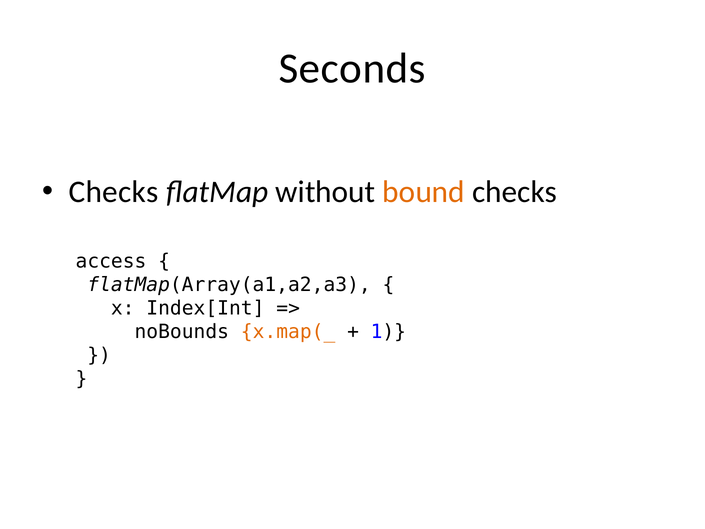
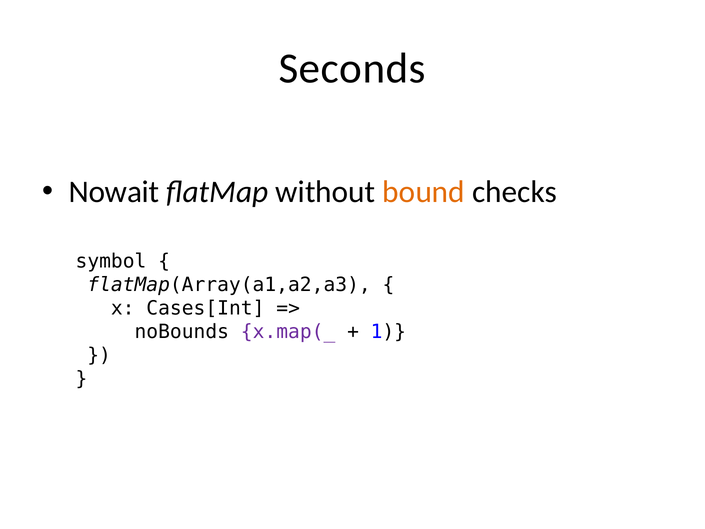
Checks: Checks -> Nowait (114, 192)
access: access -> symbol (111, 261)
Index[Int: Index[Int -> Cases[Int (205, 308)
x.map(_ colour: orange -> purple (288, 332)
